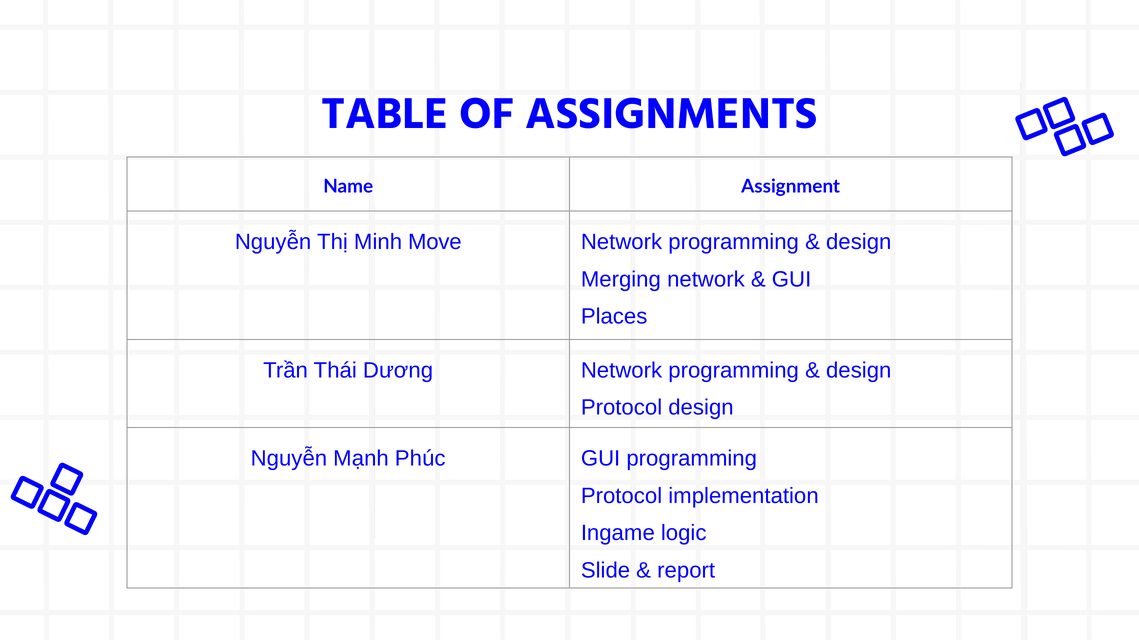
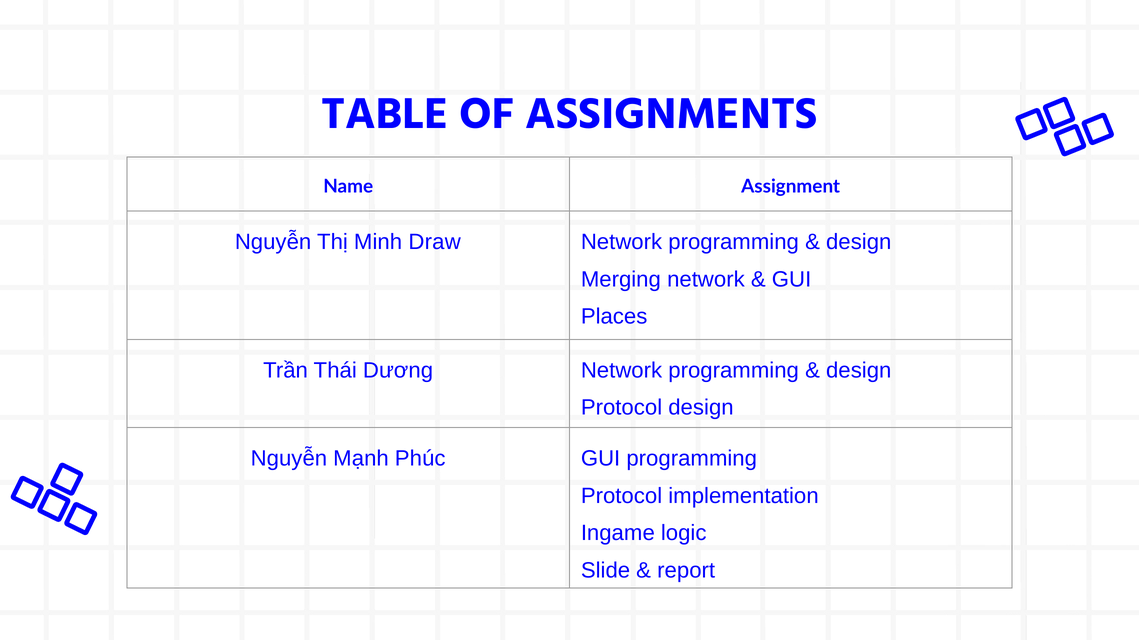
Move: Move -> Draw (435, 242)
